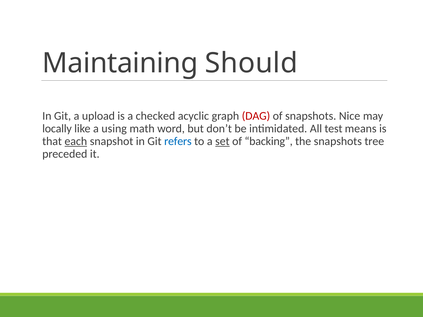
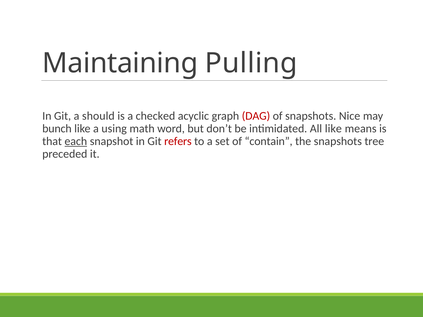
Should: Should -> Pulling (251, 63)
upload: upload -> should (98, 116)
locally: locally -> bunch (57, 129)
All test: test -> like (333, 129)
refers colour: blue -> red (178, 141)
set underline: present -> none (222, 141)
backing: backing -> contain (269, 141)
